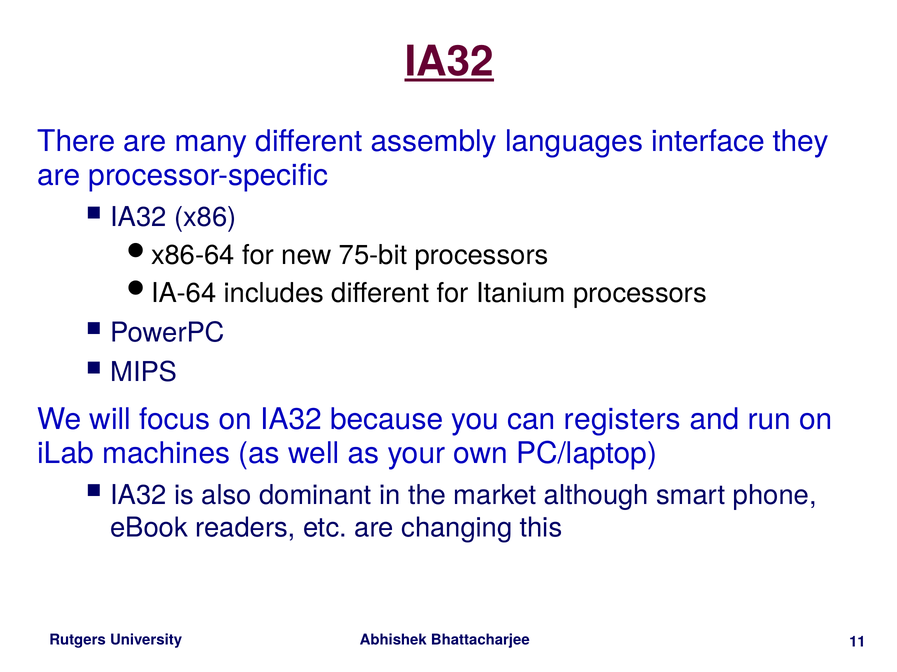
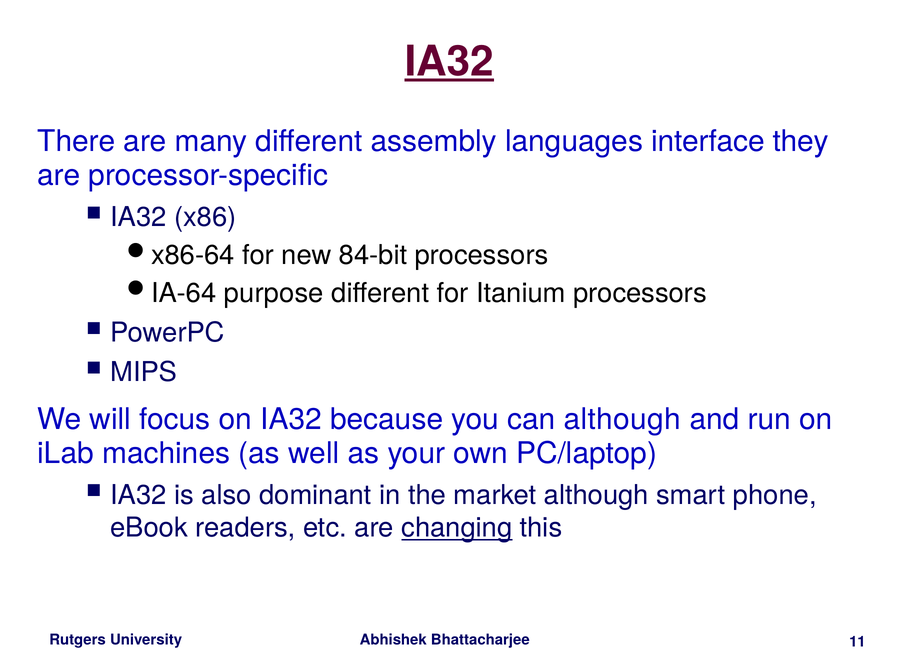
75-bit: 75-bit -> 84-bit (373, 255)
includes: includes -> purpose (274, 293)
can registers: registers -> although (622, 420)
changing underline: none -> present (457, 528)
